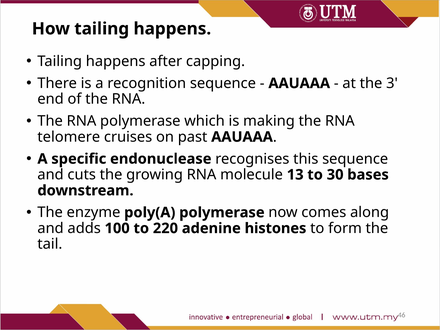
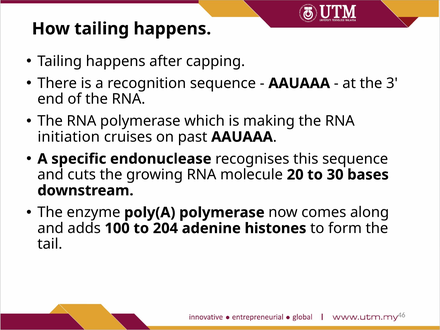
telomere: telomere -> initiation (69, 137)
13: 13 -> 20 (295, 175)
220: 220 -> 204 (165, 228)
